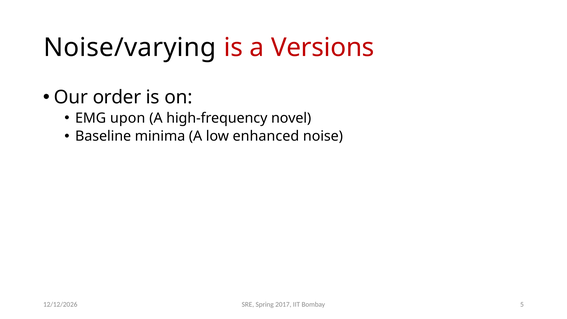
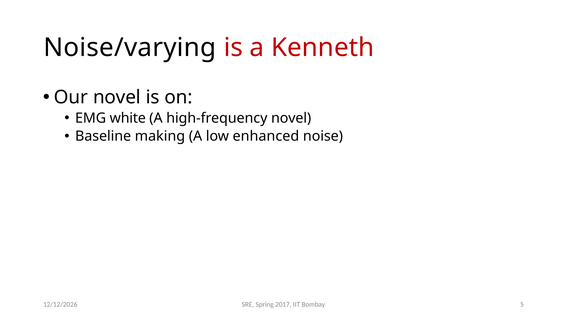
Versions: Versions -> Kenneth (323, 48)
Our order: order -> novel (117, 97)
upon: upon -> white (128, 118)
minima: minima -> making (160, 136)
